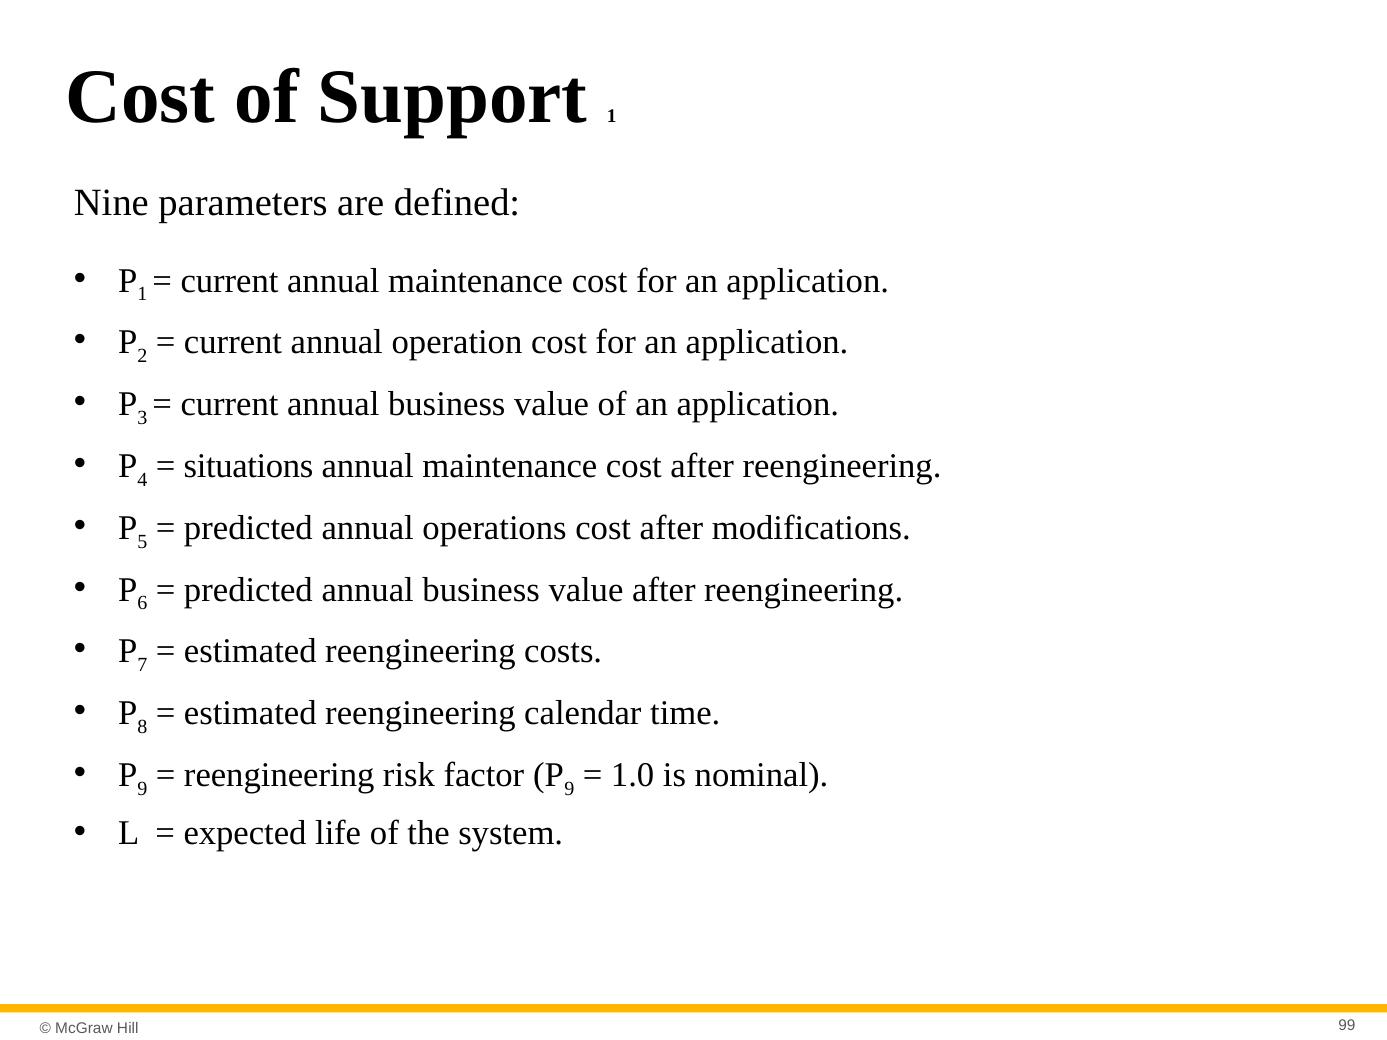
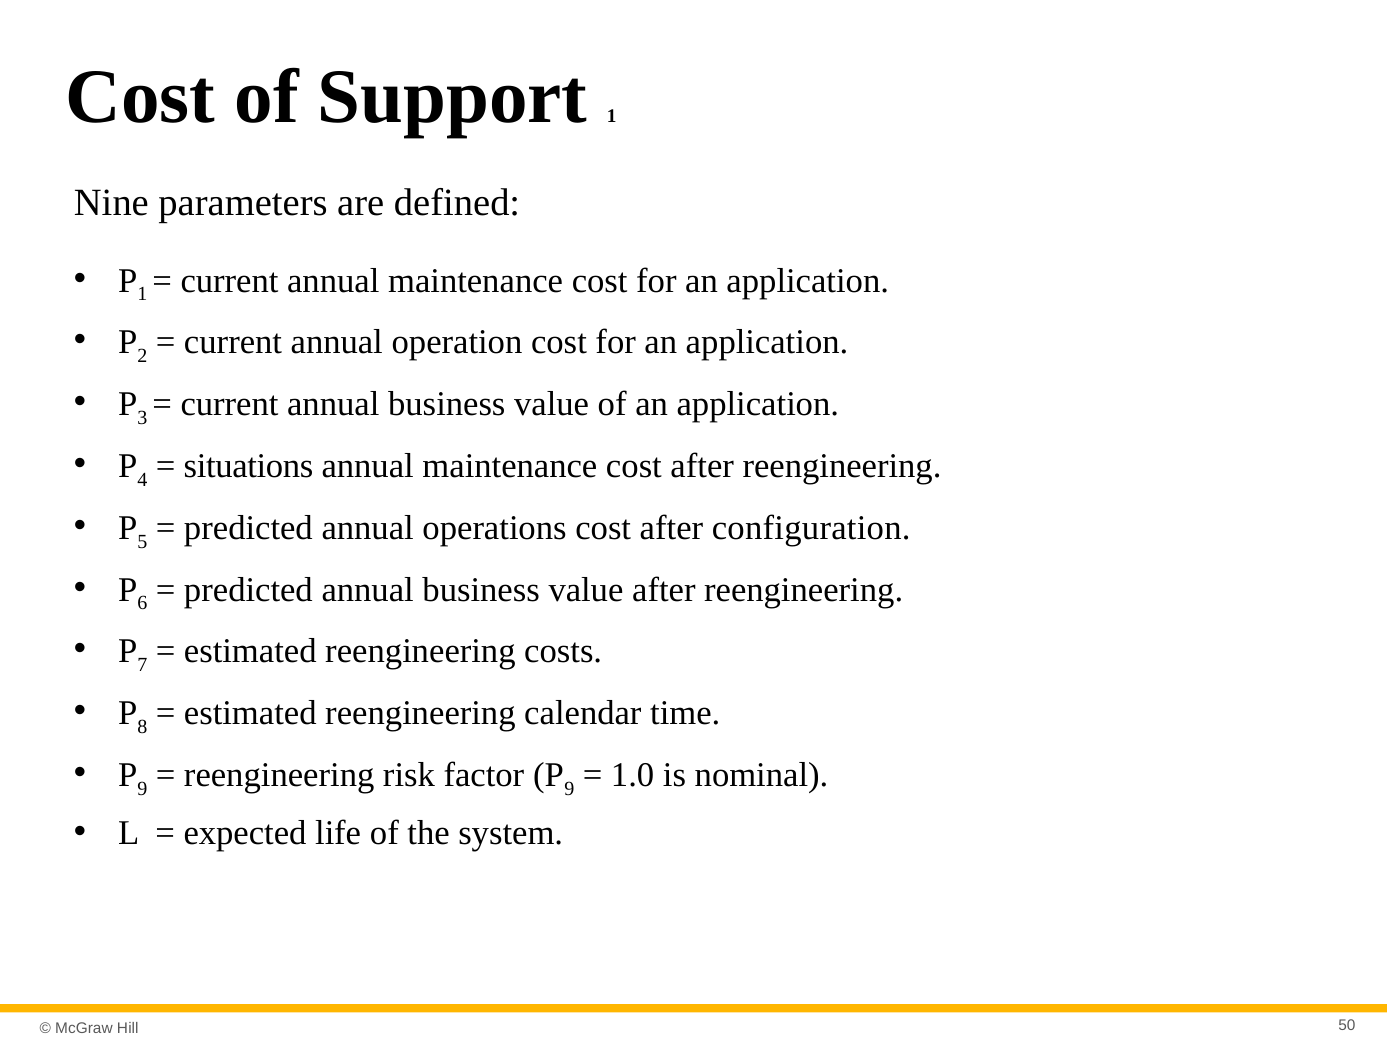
modifications: modifications -> configuration (811, 528)
99: 99 -> 50 (1347, 1026)
